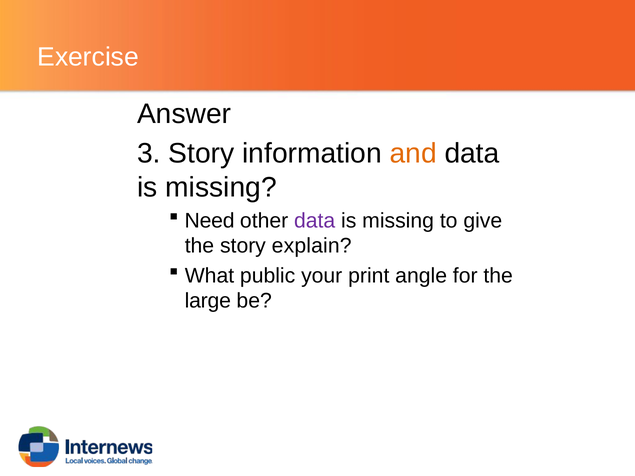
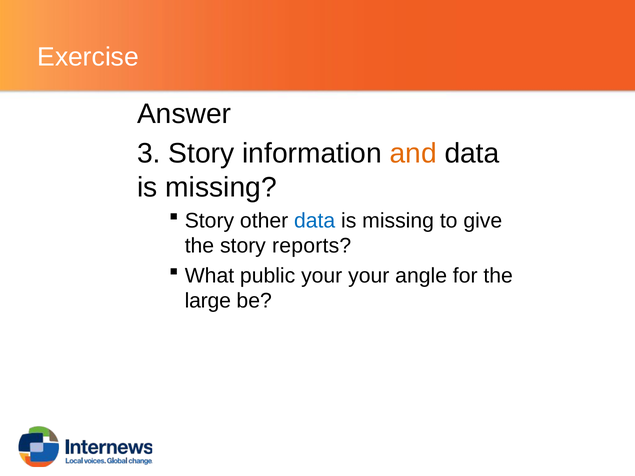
Need: Need -> Story (209, 221)
data colour: purple -> blue (315, 221)
explain: explain -> reports (312, 246)
your print: print -> your (369, 276)
